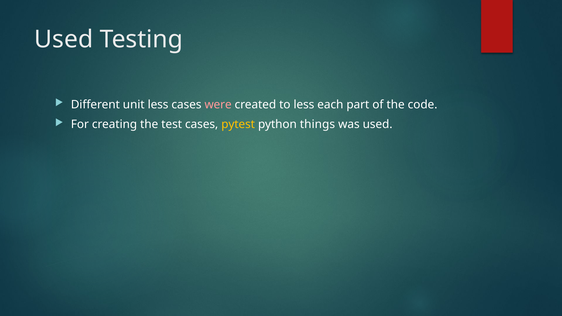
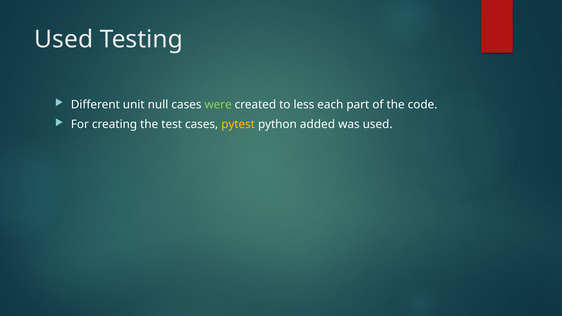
unit less: less -> null (158, 105)
were colour: pink -> light green (218, 105)
things: things -> added (317, 125)
